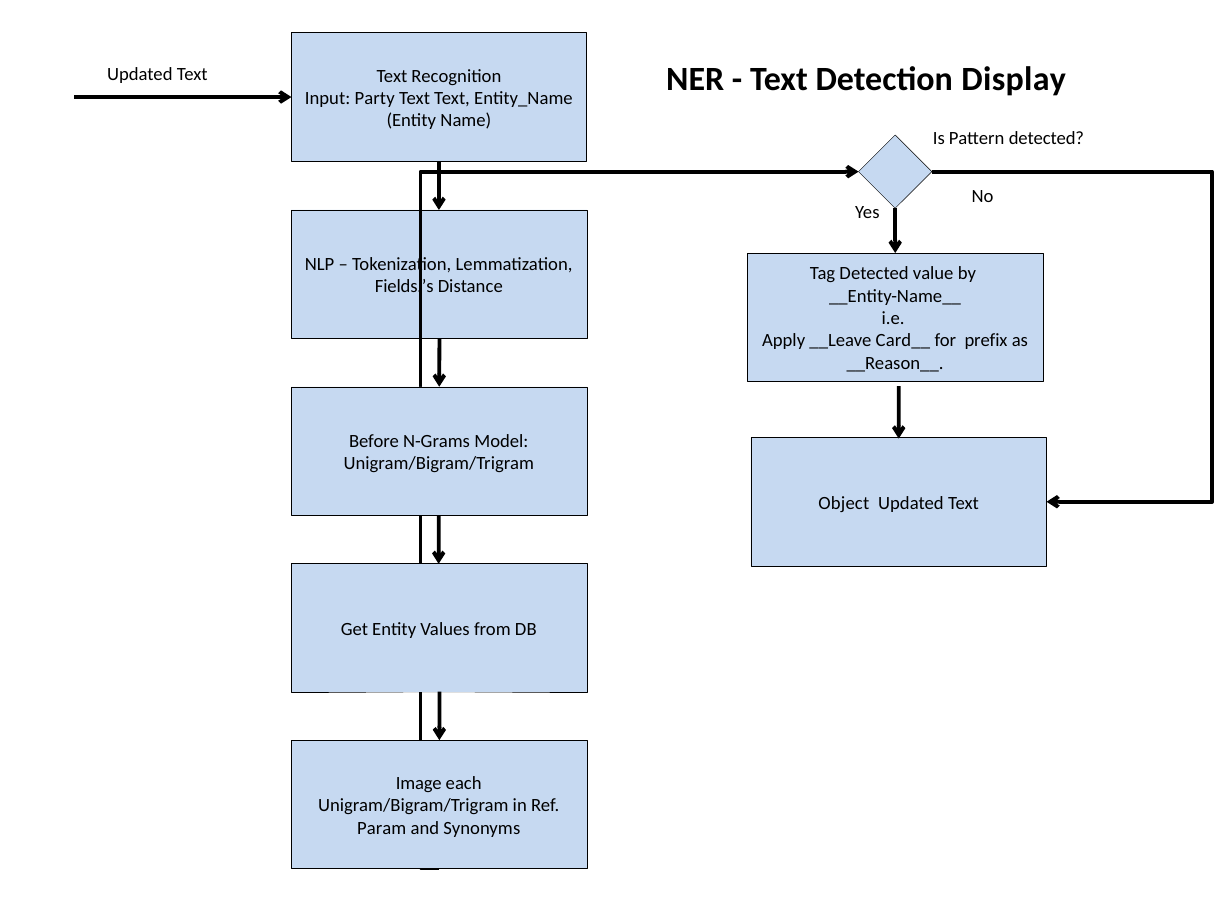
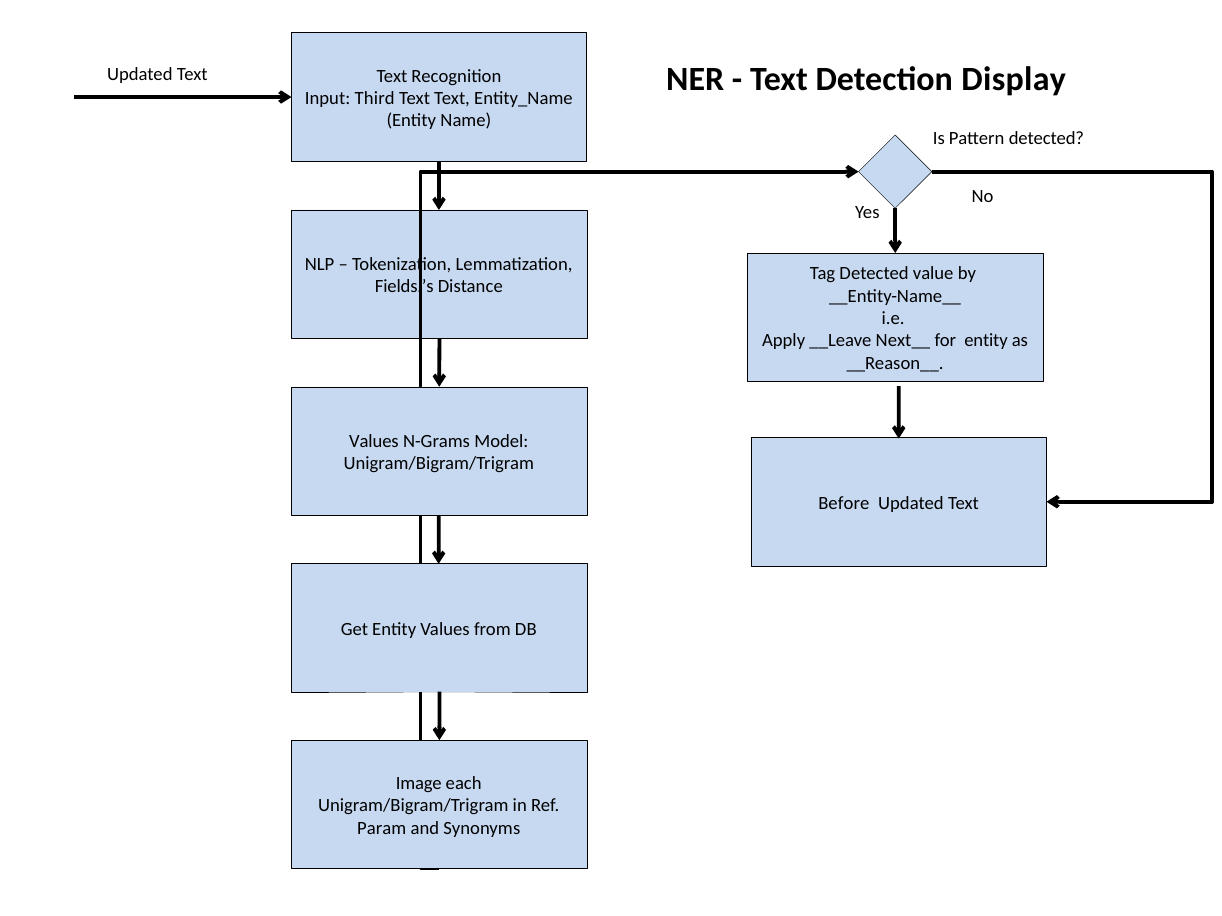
Party: Party -> Third (375, 98)
Card__: Card__ -> Next__ (903, 341)
for prefix: prefix -> entity (986, 341)
Before: Before -> Values (374, 441)
Object: Object -> Before (844, 503)
